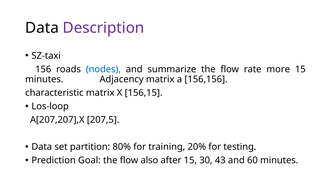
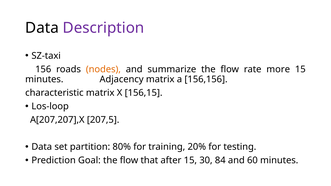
nodes colour: blue -> orange (103, 69)
also: also -> that (149, 160)
43: 43 -> 84 (220, 160)
